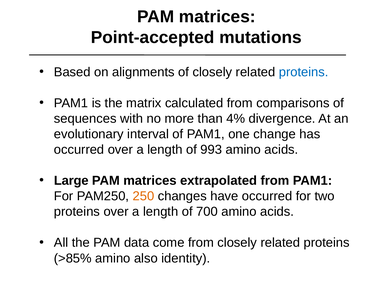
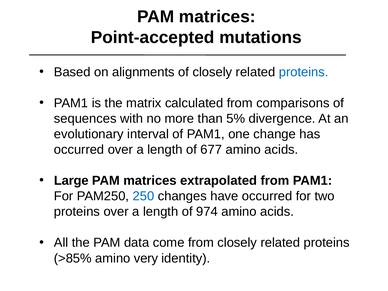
4%: 4% -> 5% (236, 119)
993: 993 -> 677 (211, 150)
250 colour: orange -> blue (143, 196)
700: 700 -> 974 (207, 212)
also: also -> very (146, 258)
